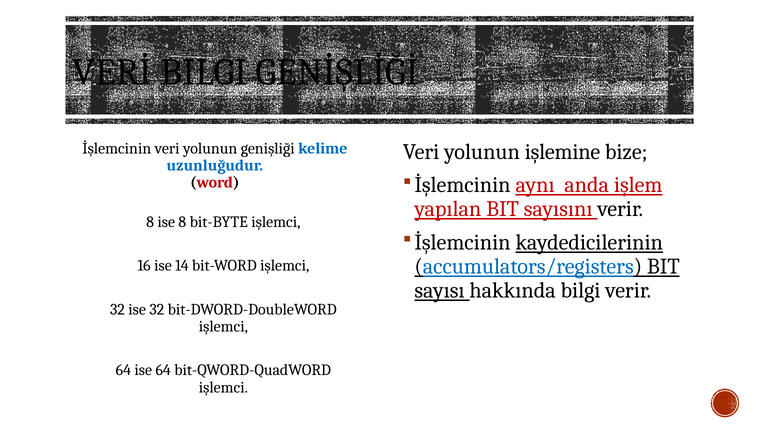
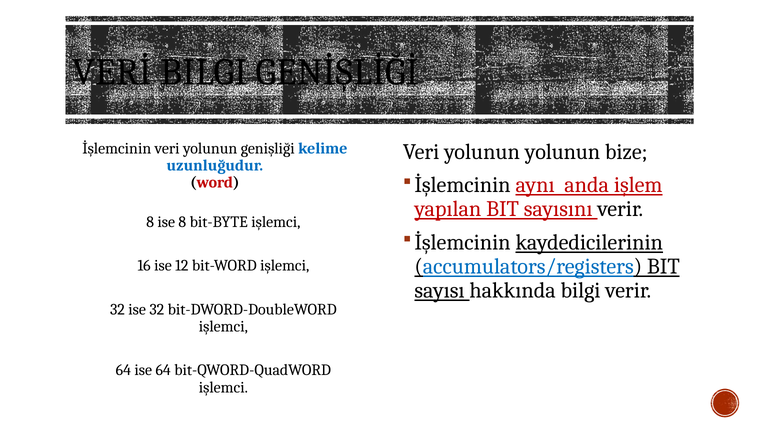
yolunun işlemine: işlemine -> yolunun (562, 151)
14: 14 -> 12 (182, 265)
